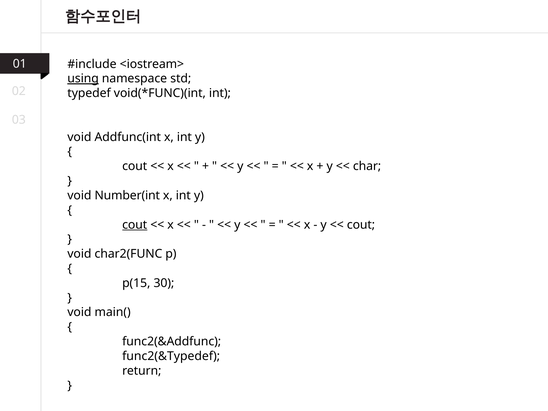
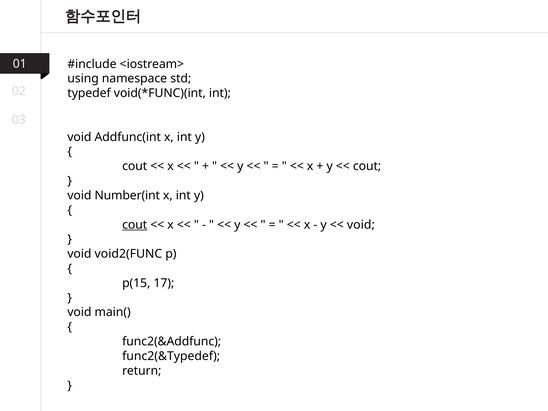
using underline: present -> none (83, 79)
char: char -> cout (367, 166)
cout: cout -> void (361, 225)
char2(FUNC: char2(FUNC -> void2(FUNC (128, 254)
30: 30 -> 17 (164, 283)
